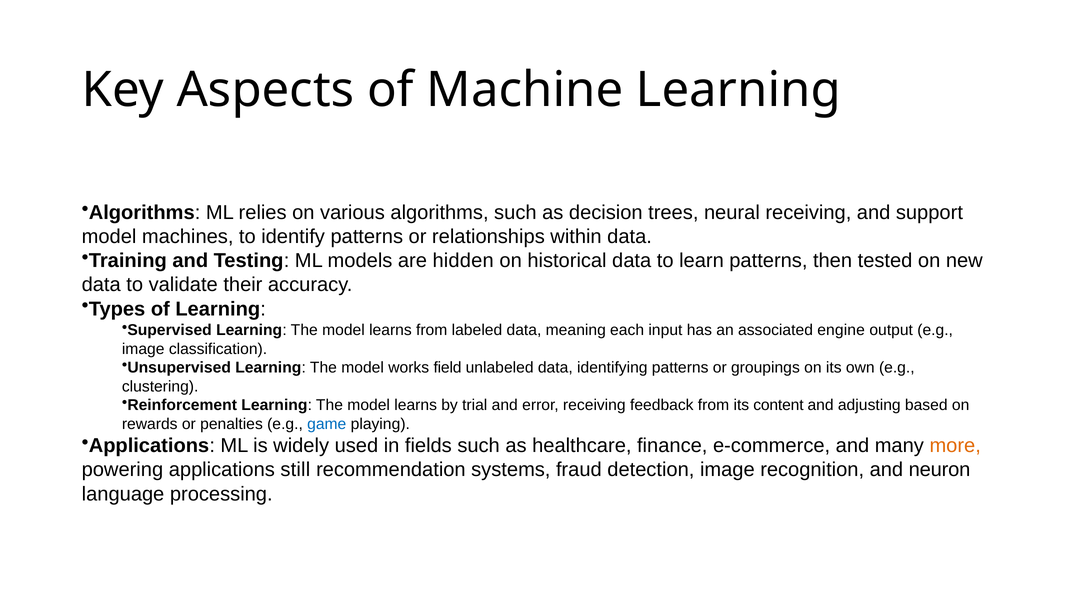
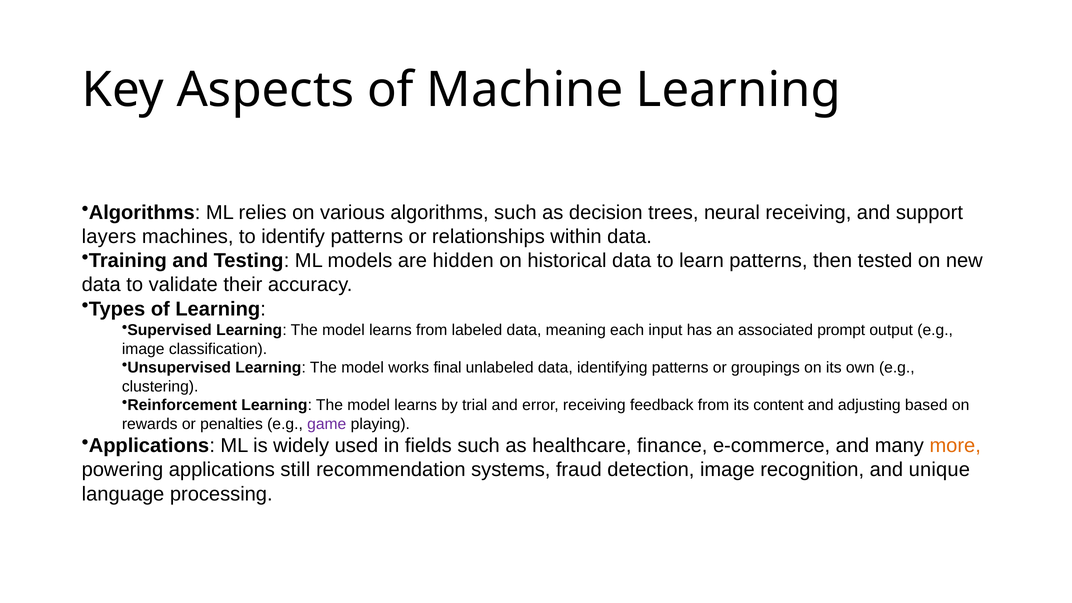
model: model -> layers (109, 237)
engine: engine -> prompt (841, 330)
field: field -> final (448, 368)
game colour: blue -> purple (327, 424)
neuron: neuron -> unique (939, 470)
